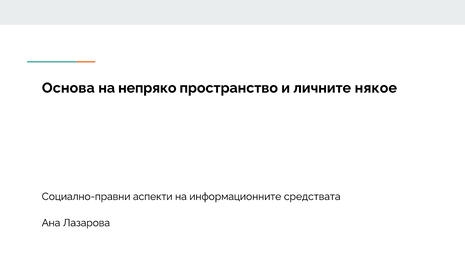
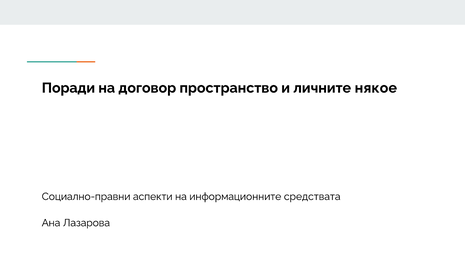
Основа: Основа -> Поради (68, 88)
непряко: непряко -> договор (147, 88)
